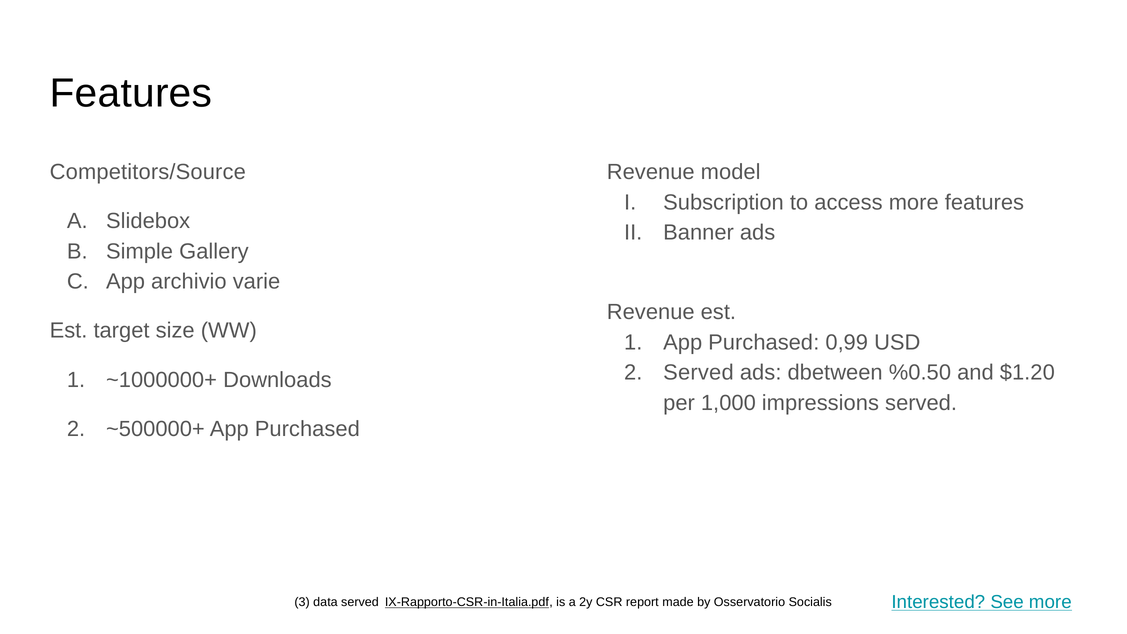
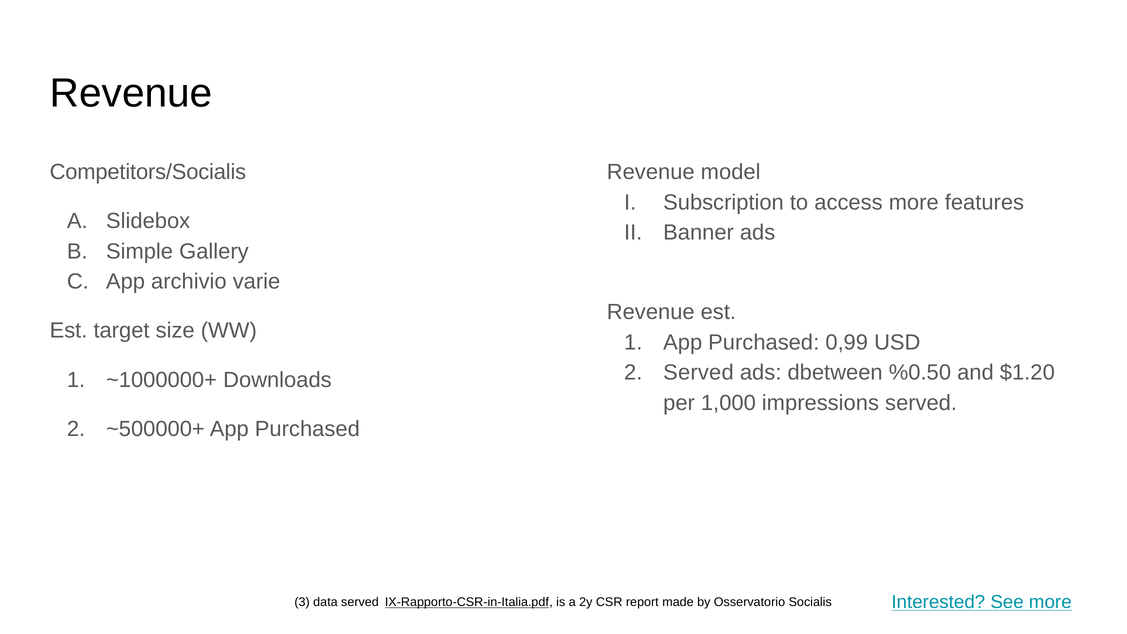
Features: Features -> Revenue (131, 93)
Competitors/Source: Competitors/Source -> Competitors/Socialis (148, 172)
